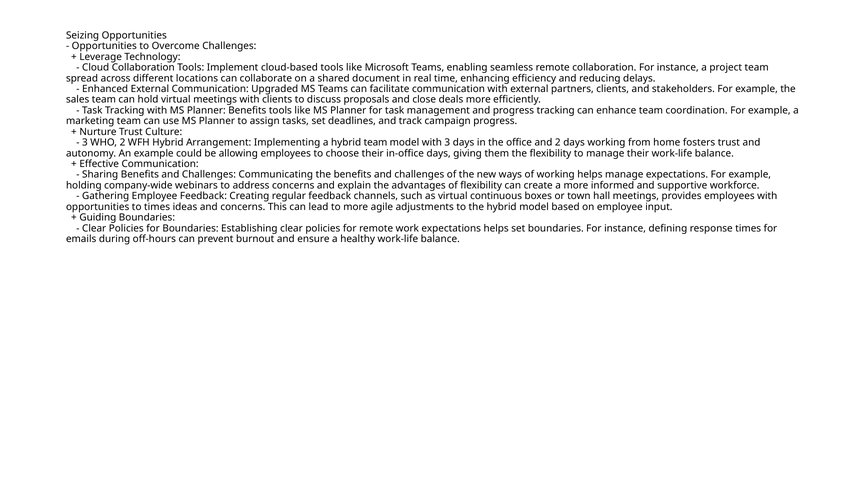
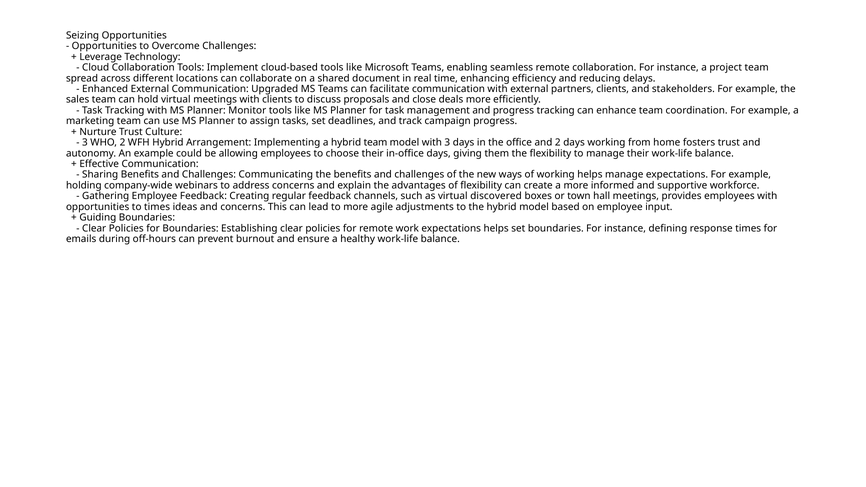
Planner Benefits: Benefits -> Monitor (247, 110)
continuous: continuous -> discovered (496, 196)
